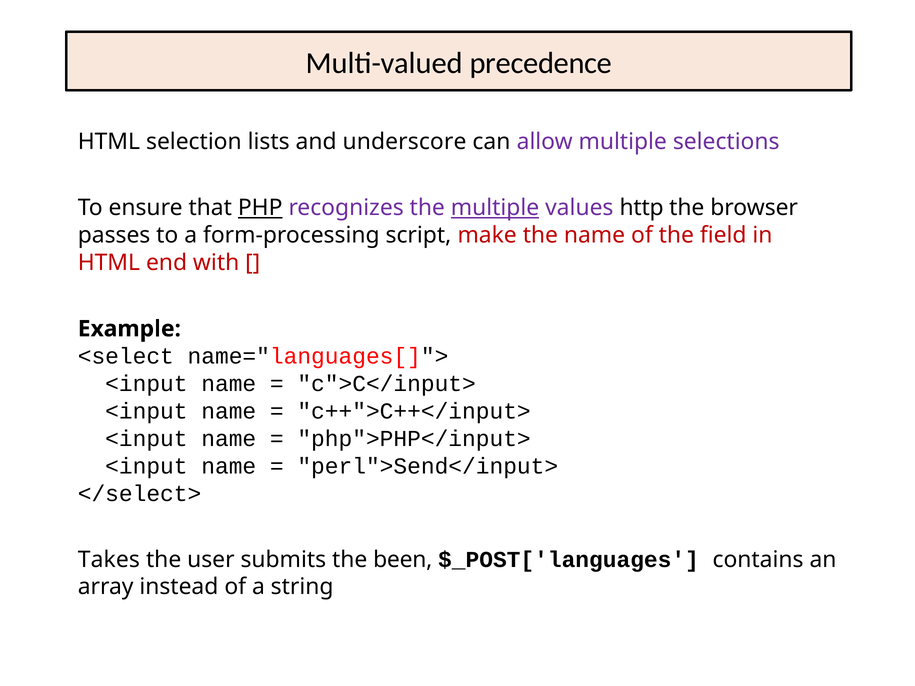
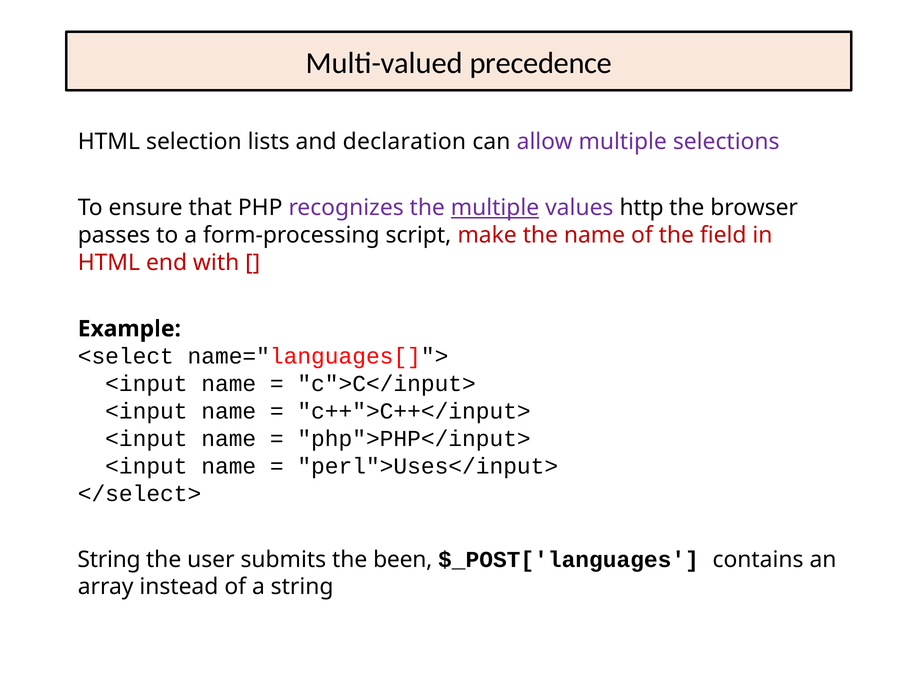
underscore: underscore -> declaration (404, 142)
PHP underline: present -> none (260, 208)
perl">Send</input>: perl">Send</input> -> perl">Uses</input> (428, 466)
Takes: Takes -> String (109, 560)
